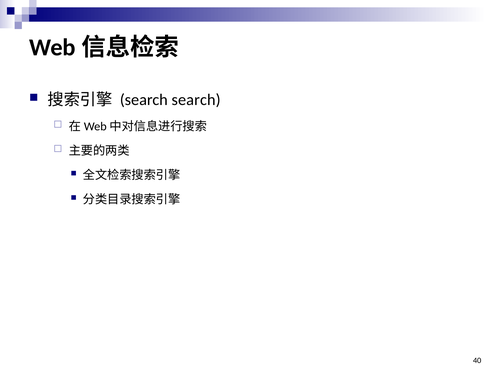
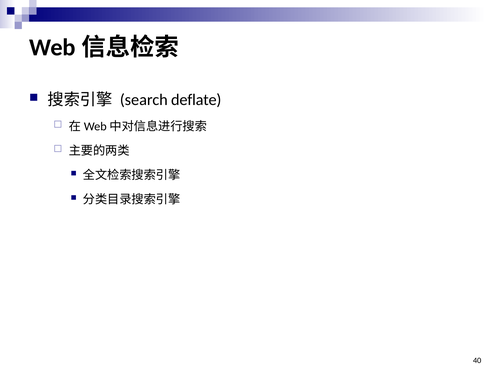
search search: search -> deflate (196, 100)
